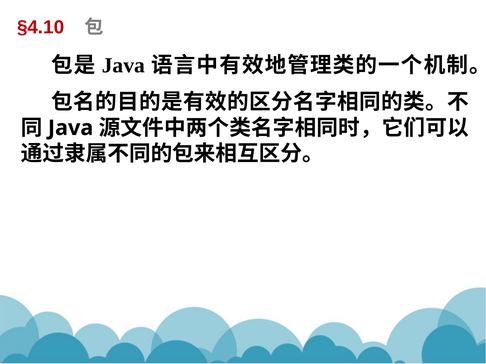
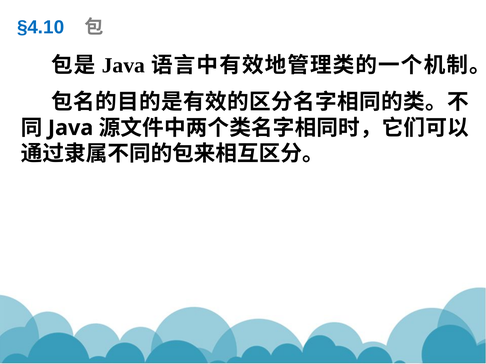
§4.10 colour: red -> blue (41, 27)
